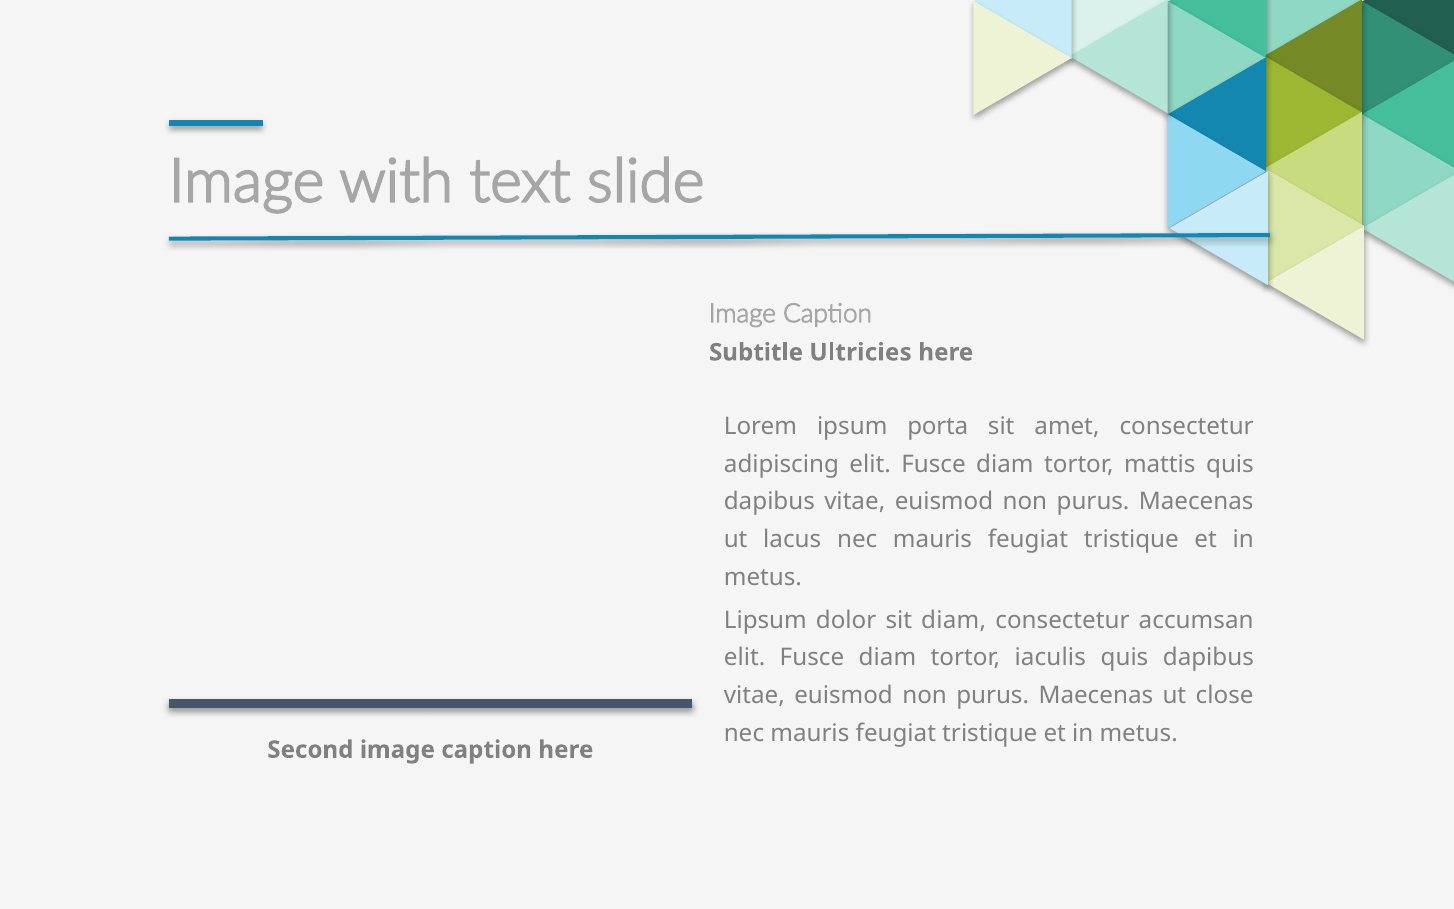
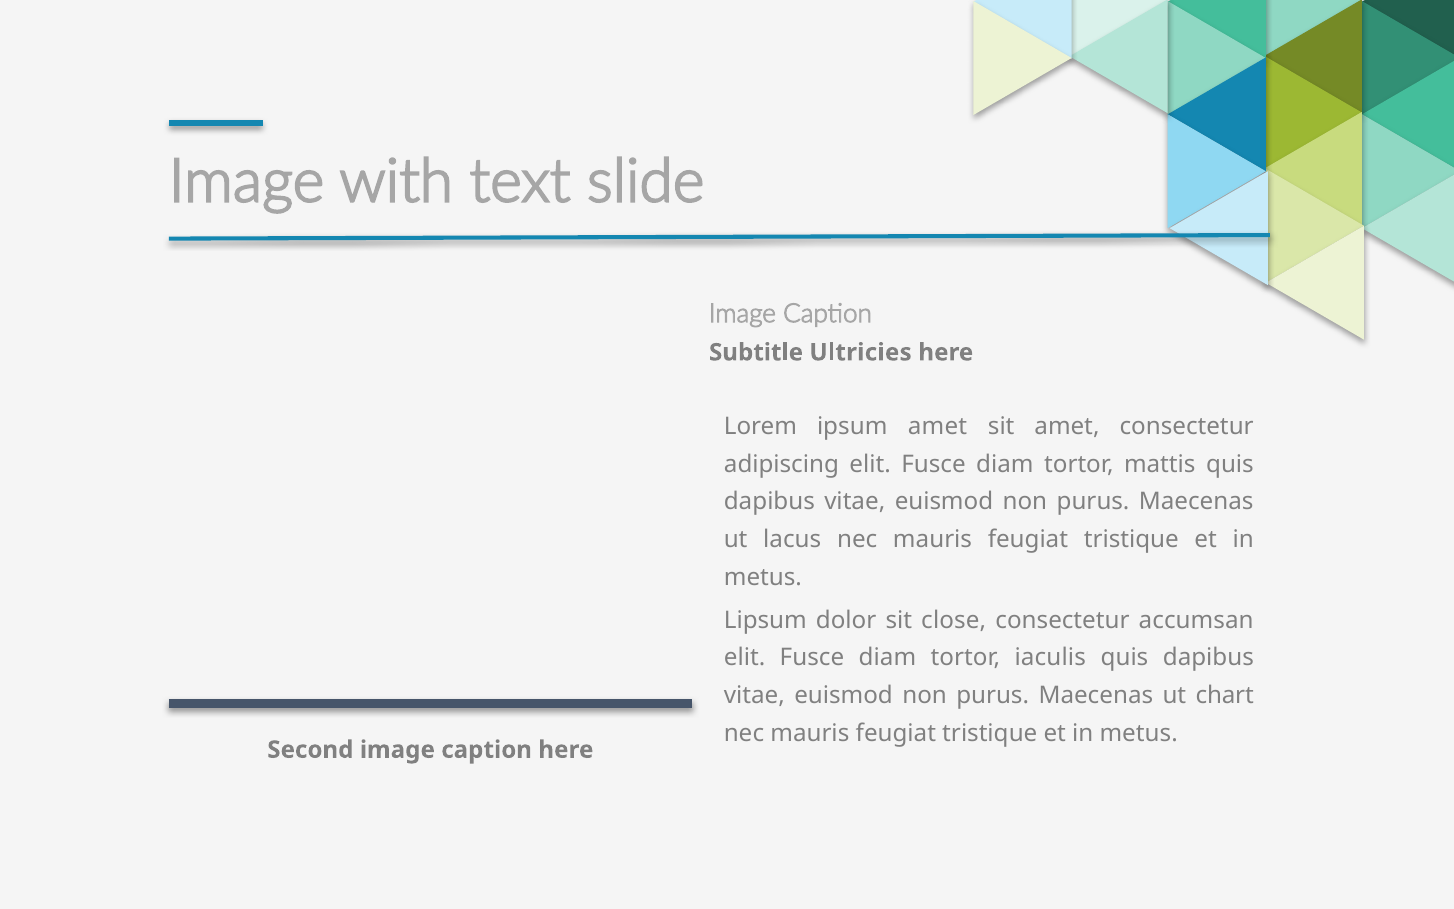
ipsum porta: porta -> amet (937, 426)
sit diam: diam -> close (954, 620)
close: close -> chart (1225, 696)
